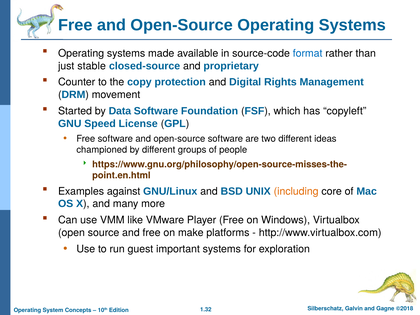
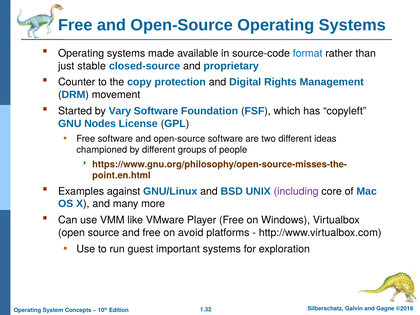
Data: Data -> Vary (120, 111)
Speed: Speed -> Nodes (100, 124)
including colour: orange -> purple (296, 191)
make: make -> avoid (191, 233)
